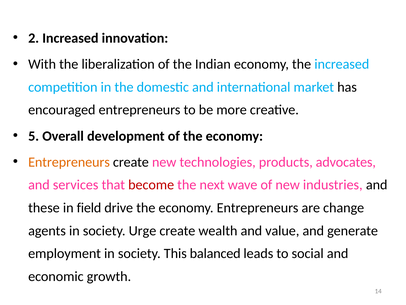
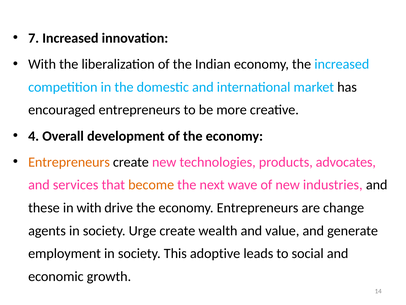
2: 2 -> 7 (34, 38)
5: 5 -> 4 (34, 136)
become colour: red -> orange (151, 185)
in field: field -> with (89, 208)
balanced: balanced -> adoptive (215, 253)
